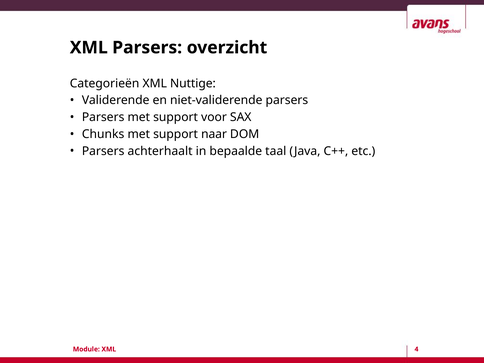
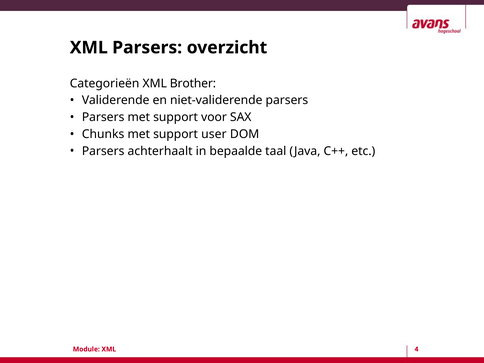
Nuttige: Nuttige -> Brother (193, 83)
naar: naar -> user (214, 134)
